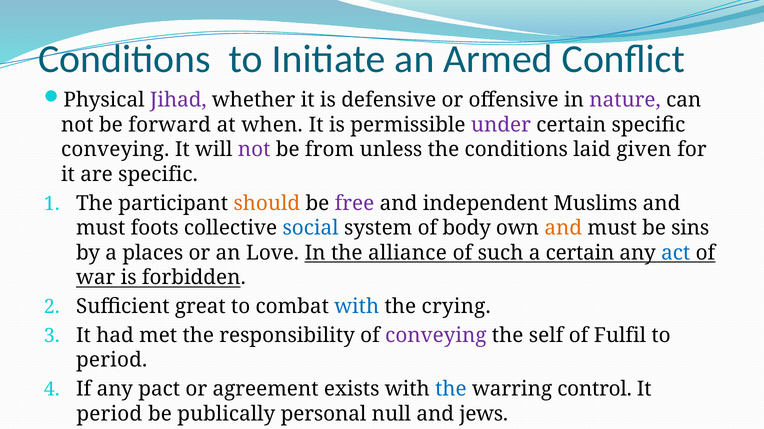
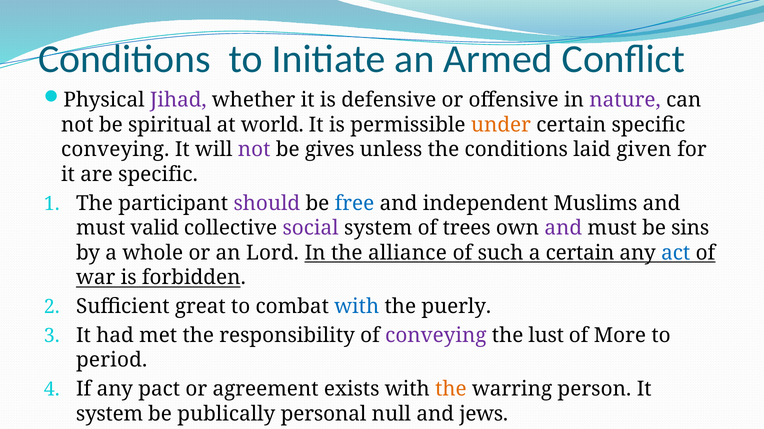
forward: forward -> spiritual (170, 125)
when: when -> world (272, 125)
under colour: purple -> orange (501, 125)
from: from -> gives (330, 150)
should colour: orange -> purple (267, 204)
free colour: purple -> blue (354, 204)
foots: foots -> valid (155, 228)
social colour: blue -> purple (311, 228)
body: body -> trees (467, 228)
and colour: orange -> purple (563, 228)
places: places -> whole (153, 253)
Love: Love -> Lord (272, 253)
crying: crying -> puerly (456, 307)
self: self -> lust (546, 336)
Fulfil: Fulfil -> More (620, 336)
the colour: blue -> orange (451, 390)
control: control -> person (594, 390)
period: period -> system (109, 414)
